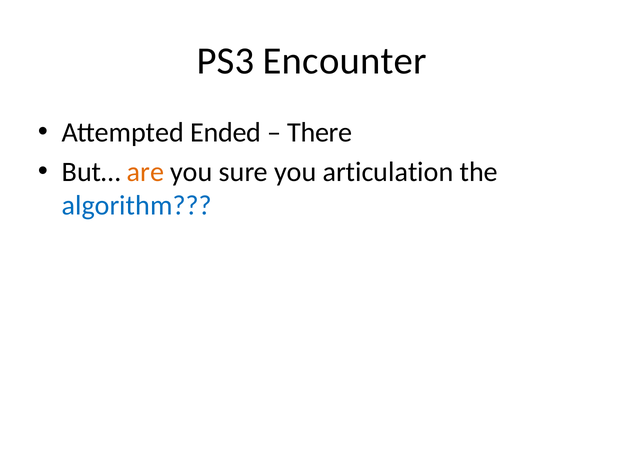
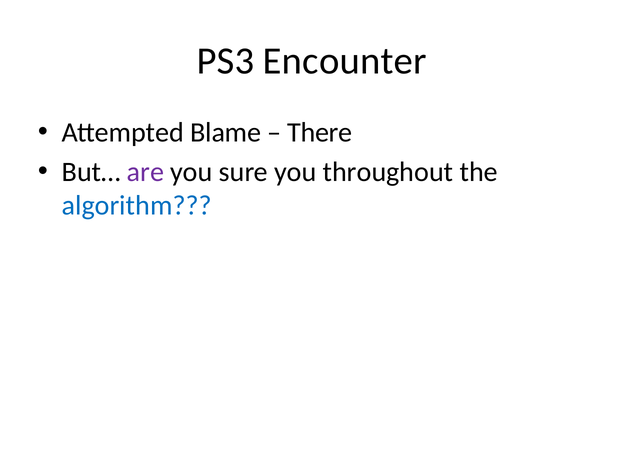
Ended: Ended -> Blame (226, 133)
are colour: orange -> purple (145, 172)
articulation: articulation -> throughout (388, 172)
